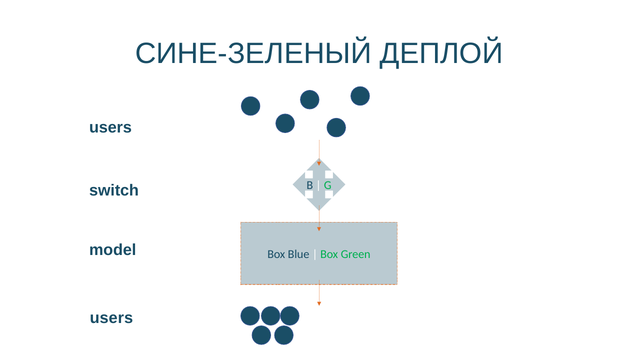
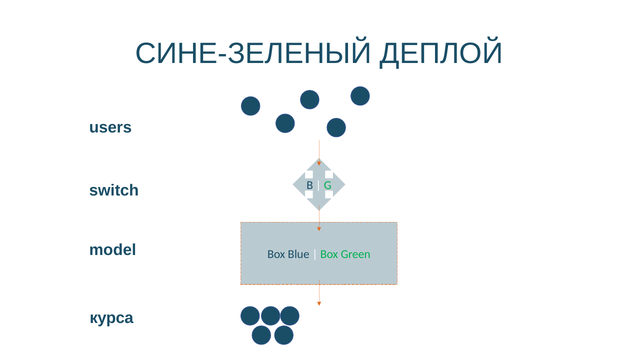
users: users -> курса (112, 318)
